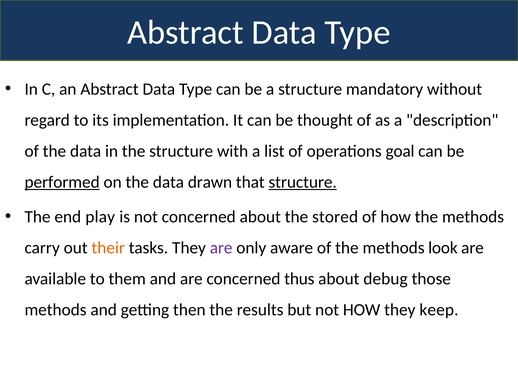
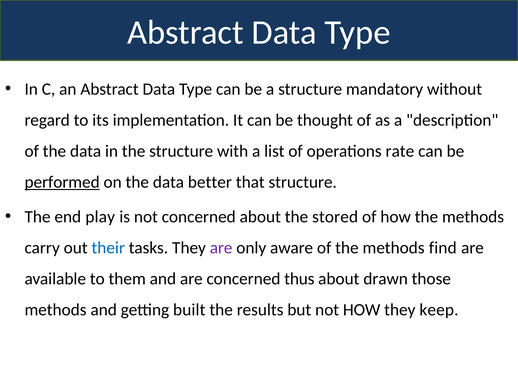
goal: goal -> rate (400, 151)
drawn: drawn -> better (210, 182)
structure underline: present -> none (303, 182)
their colour: orange -> blue (108, 248)
look: look -> find (443, 248)
debug: debug -> drawn (386, 279)
then: then -> built (189, 310)
